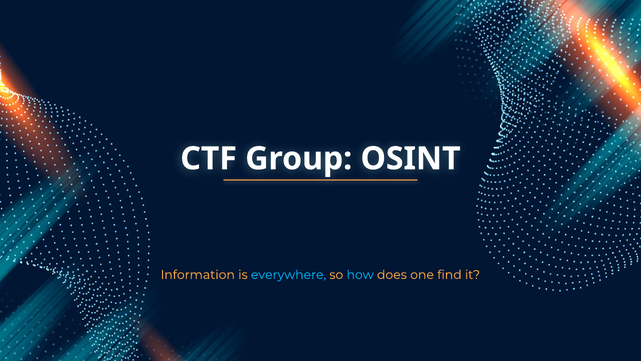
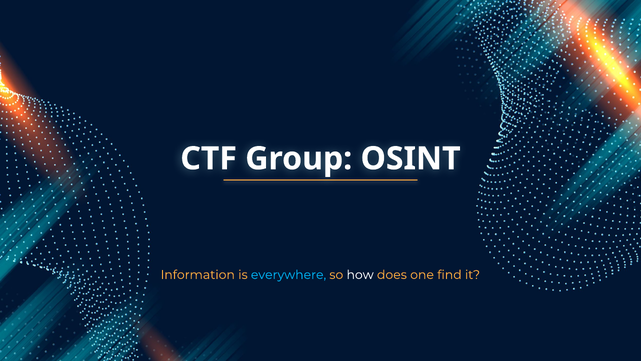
how colour: light blue -> white (360, 274)
